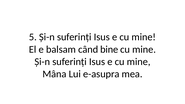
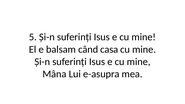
bine: bine -> casa (109, 49)
